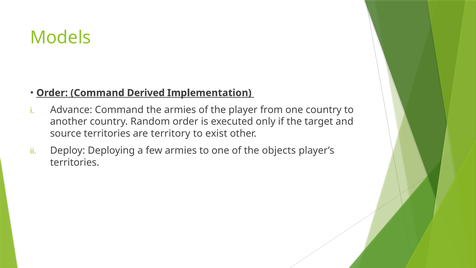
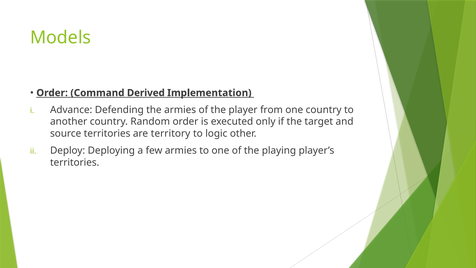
Advance Command: Command -> Defending (119, 110)
exist: exist -> logic (216, 134)
objects: objects -> playing (279, 150)
